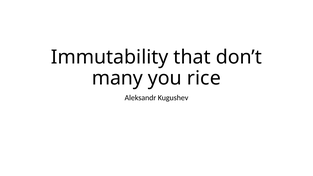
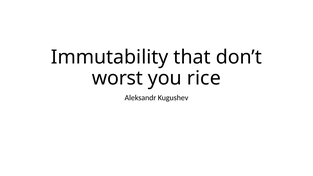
many: many -> worst (117, 78)
